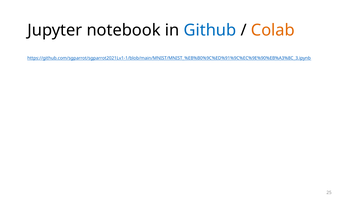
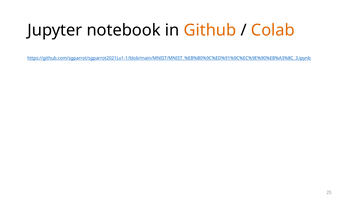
Github colour: blue -> orange (210, 30)
